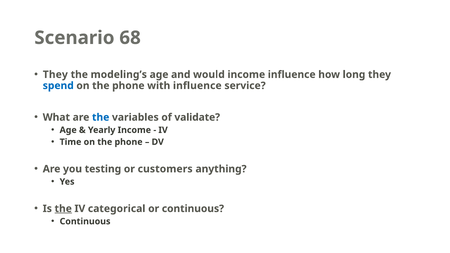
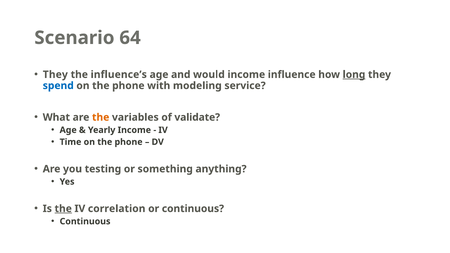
68: 68 -> 64 (130, 38)
modeling’s: modeling’s -> influence’s (119, 75)
long underline: none -> present (354, 75)
with influence: influence -> modeling (197, 86)
the colour: blue -> orange (101, 117)
customers: customers -> something (165, 169)
categorical: categorical -> correlation (117, 209)
